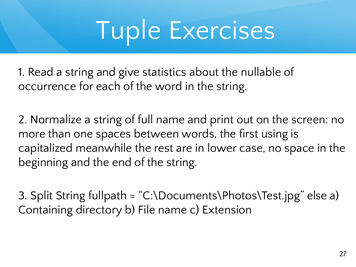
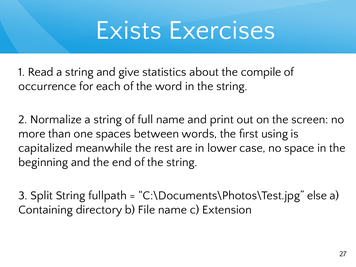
Tuple: Tuple -> Exists (129, 30)
nullable: nullable -> compile (261, 72)
